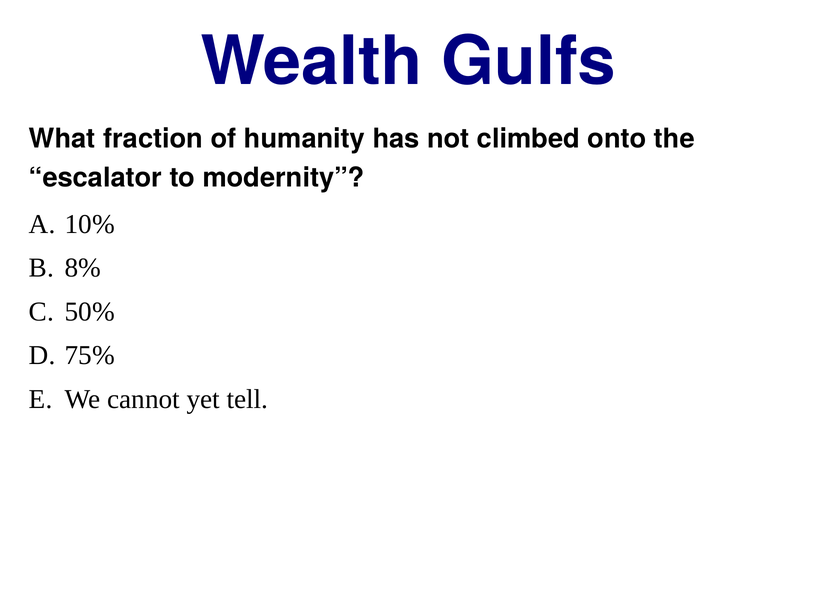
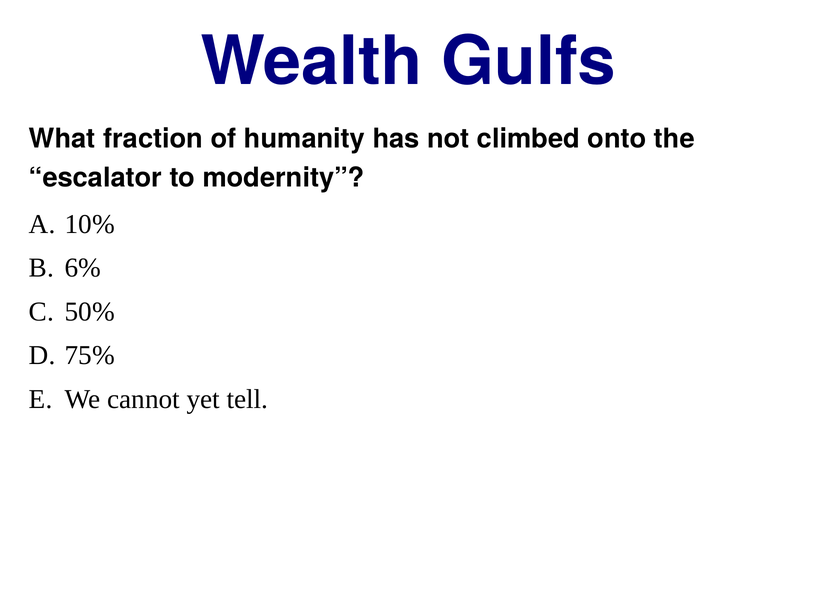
8%: 8% -> 6% (83, 268)
